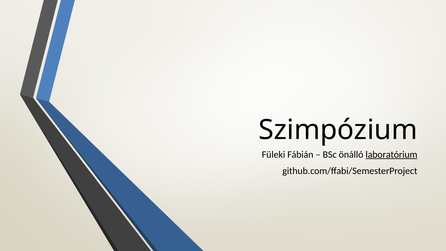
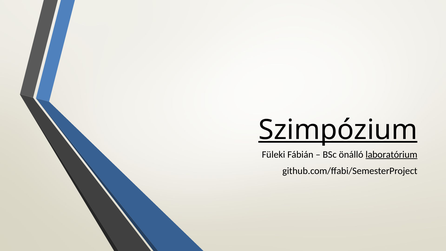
Szimpózium underline: none -> present (338, 130)
